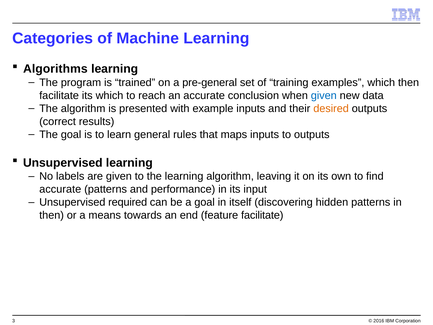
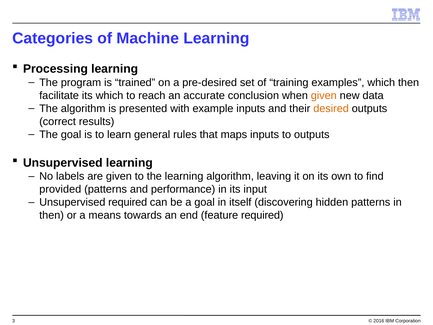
Algorithms: Algorithms -> Processing (55, 69)
pre-general: pre-general -> pre-desired (210, 82)
given colour: blue -> orange (324, 95)
accurate: accurate -> provided (60, 189)
feature facilitate: facilitate -> required (262, 215)
